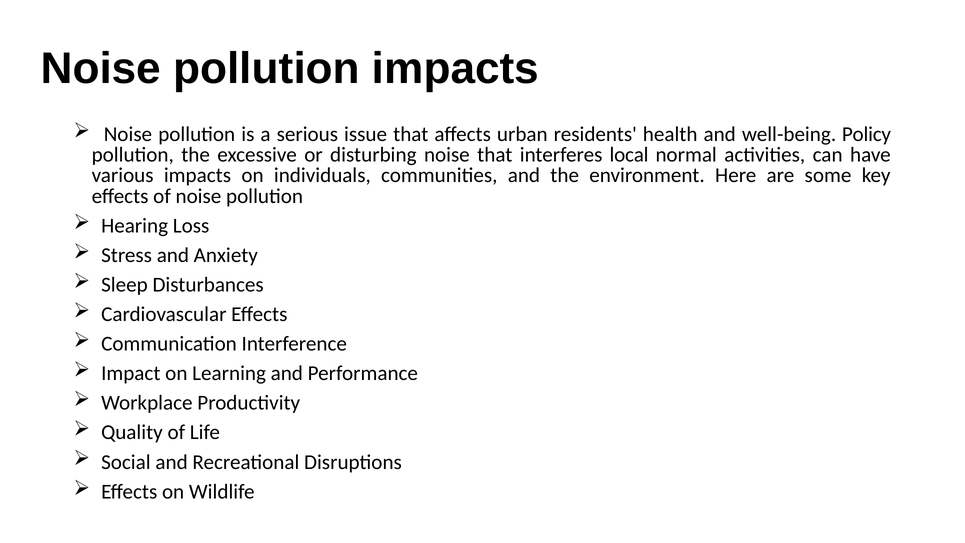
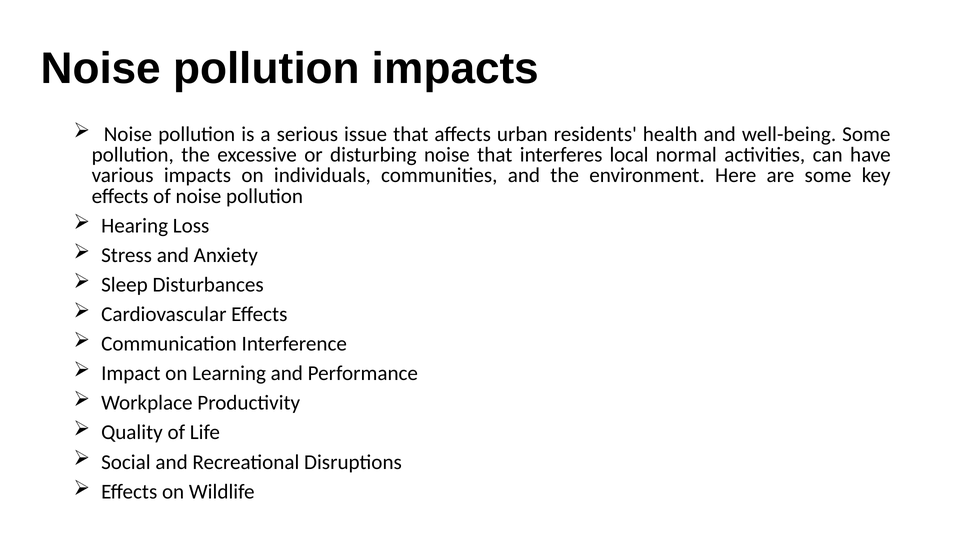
well-being Policy: Policy -> Some (866, 134)
